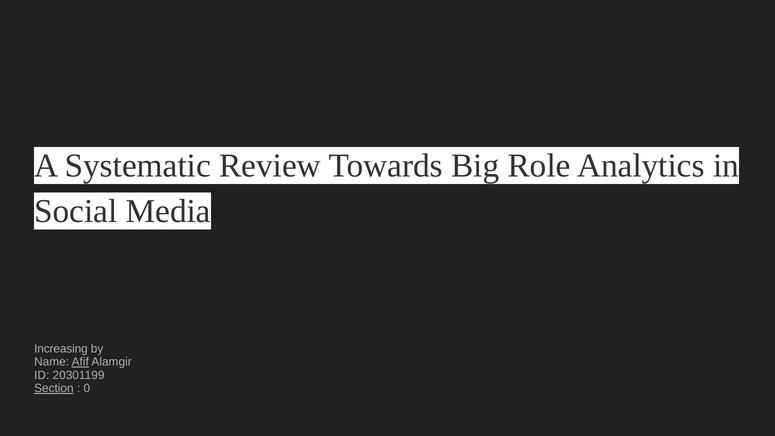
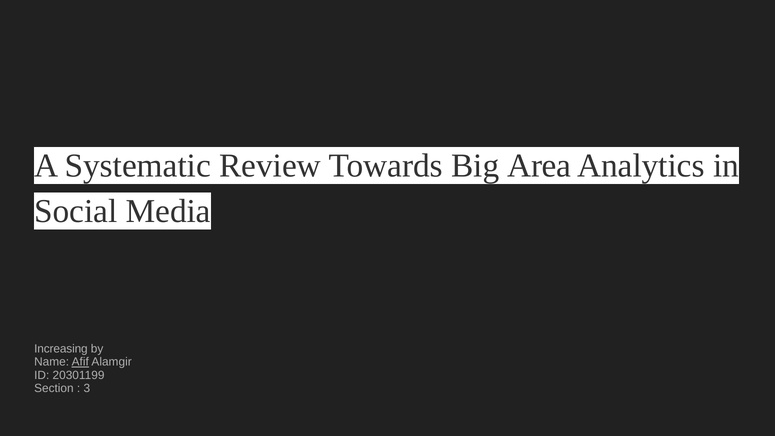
Role: Role -> Area (539, 166)
Section underline: present -> none (54, 388)
0: 0 -> 3 (87, 388)
